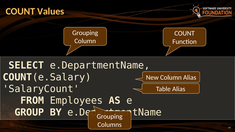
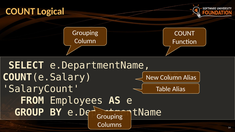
Values: Values -> Logical (51, 11)
